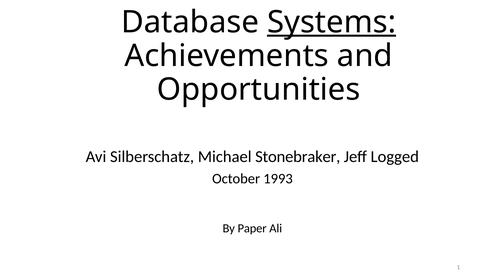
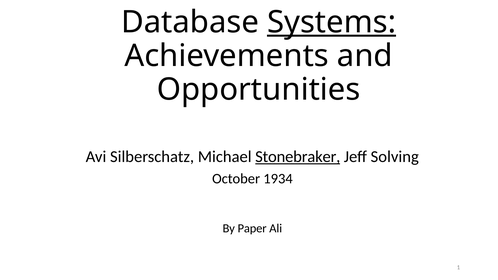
Stonebraker underline: none -> present (298, 157)
Logged: Logged -> Solving (395, 157)
1993: 1993 -> 1934 (278, 179)
